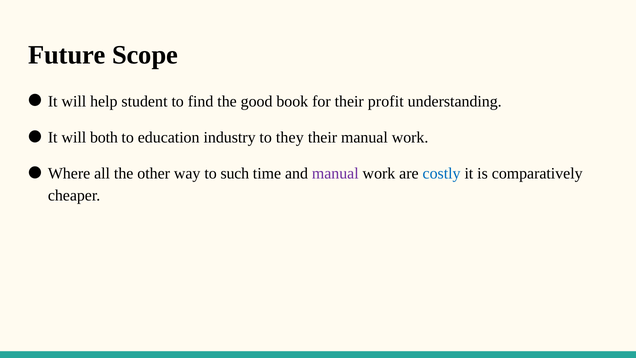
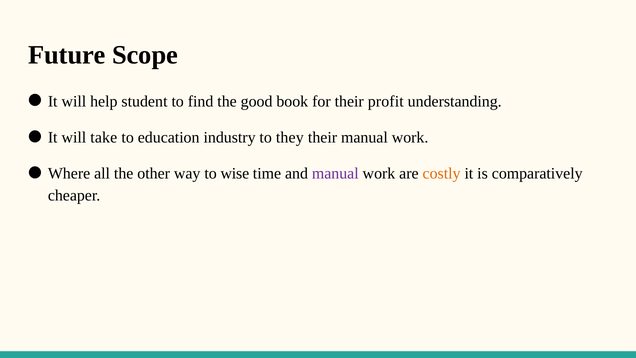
both: both -> take (104, 137)
such: such -> wise (235, 173)
costly colour: blue -> orange (442, 173)
